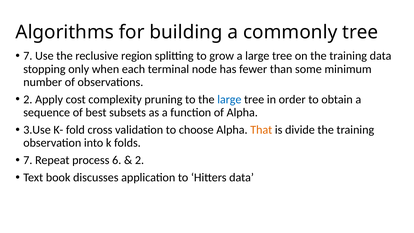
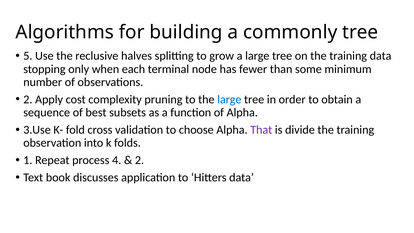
7: 7 -> 5 (28, 56)
region: region -> halves (137, 56)
That colour: orange -> purple (261, 130)
7: 7 -> 1 (28, 160)
6: 6 -> 4 (117, 160)
